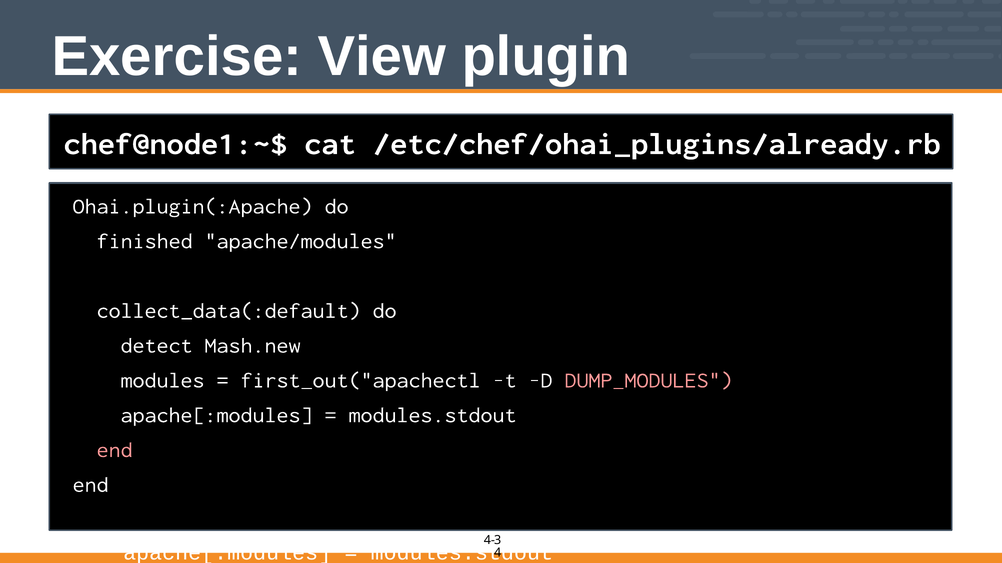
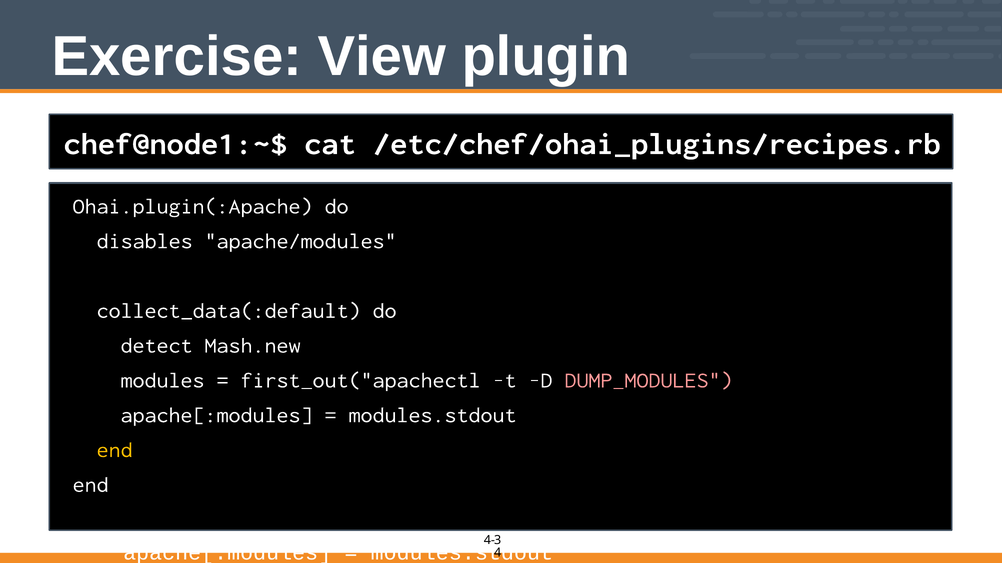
/etc/chef/ohai_plugins/already.rb: /etc/chef/ohai_plugins/already.rb -> /etc/chef/ohai_plugins/recipes.rb (657, 144)
finished: finished -> disables (145, 241)
end colour: pink -> yellow (115, 450)
